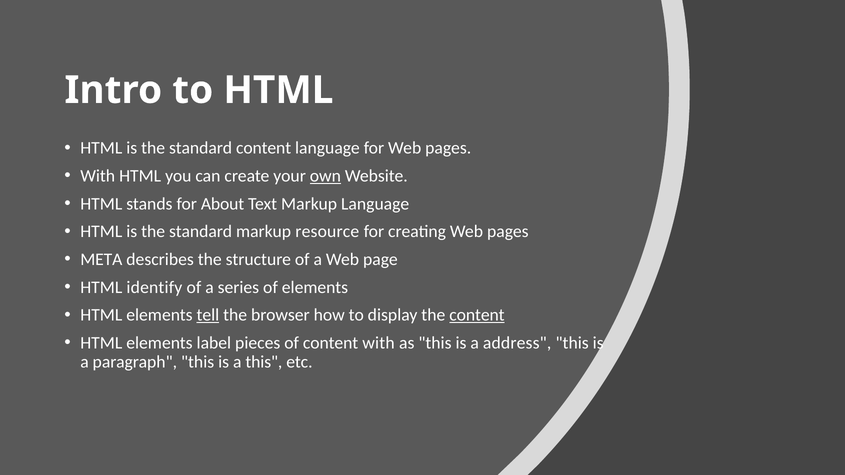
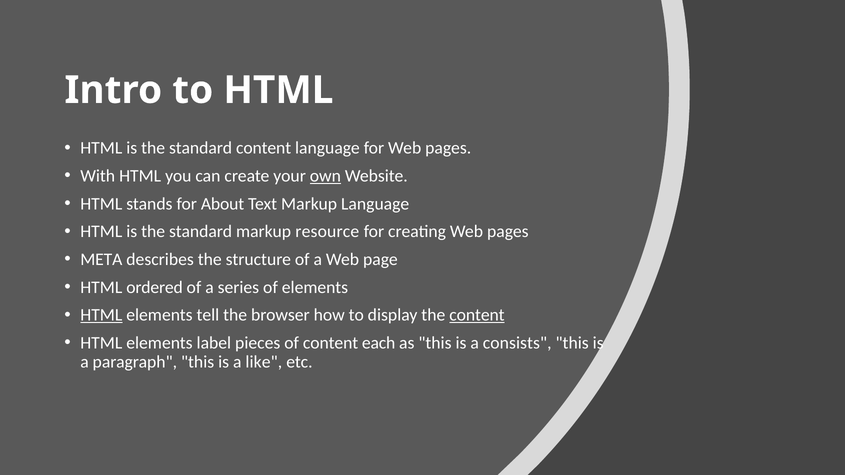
identify: identify -> ordered (155, 287)
HTML underline: none -> present (101, 315)
tell underline: present -> none (208, 315)
content with: with -> each (379, 343)
address: address -> consists (517, 343)
a this: this -> like (264, 362)
